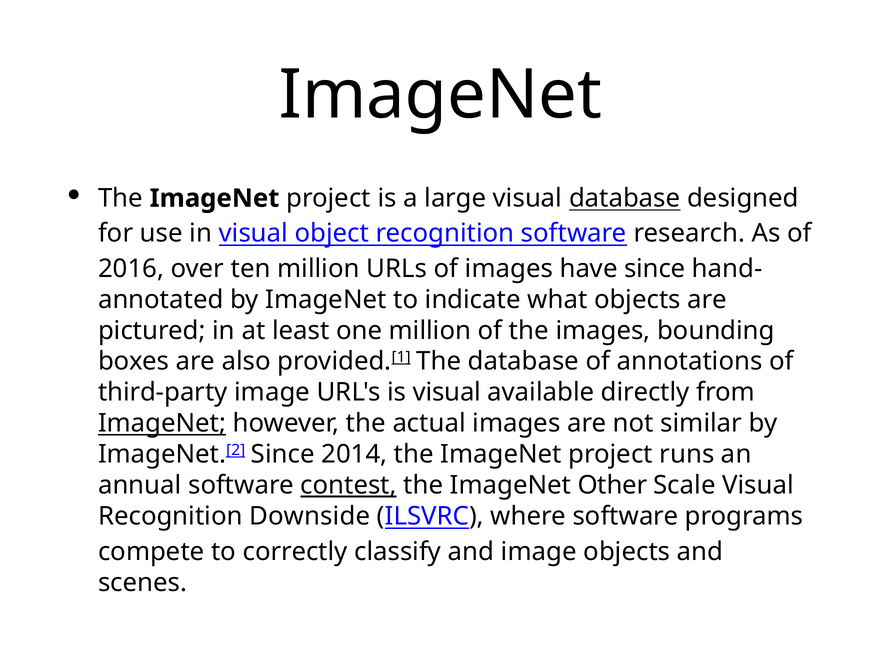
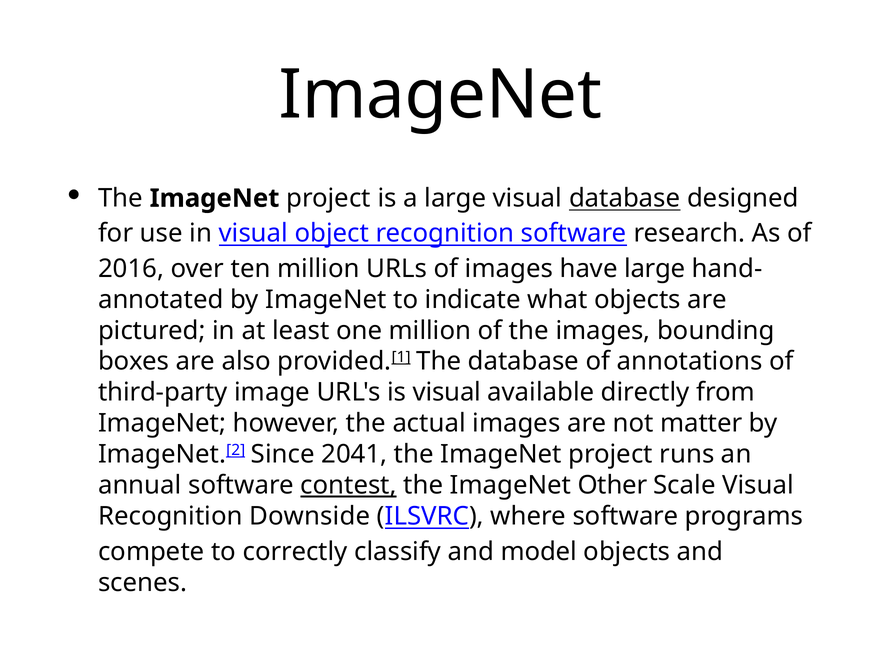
have since: since -> large (655, 268)
ImageNet underline: present -> none (162, 423)
similar: similar -> matter (701, 423)
2014: 2014 -> 2041 (354, 454)
and image: image -> model (539, 551)
